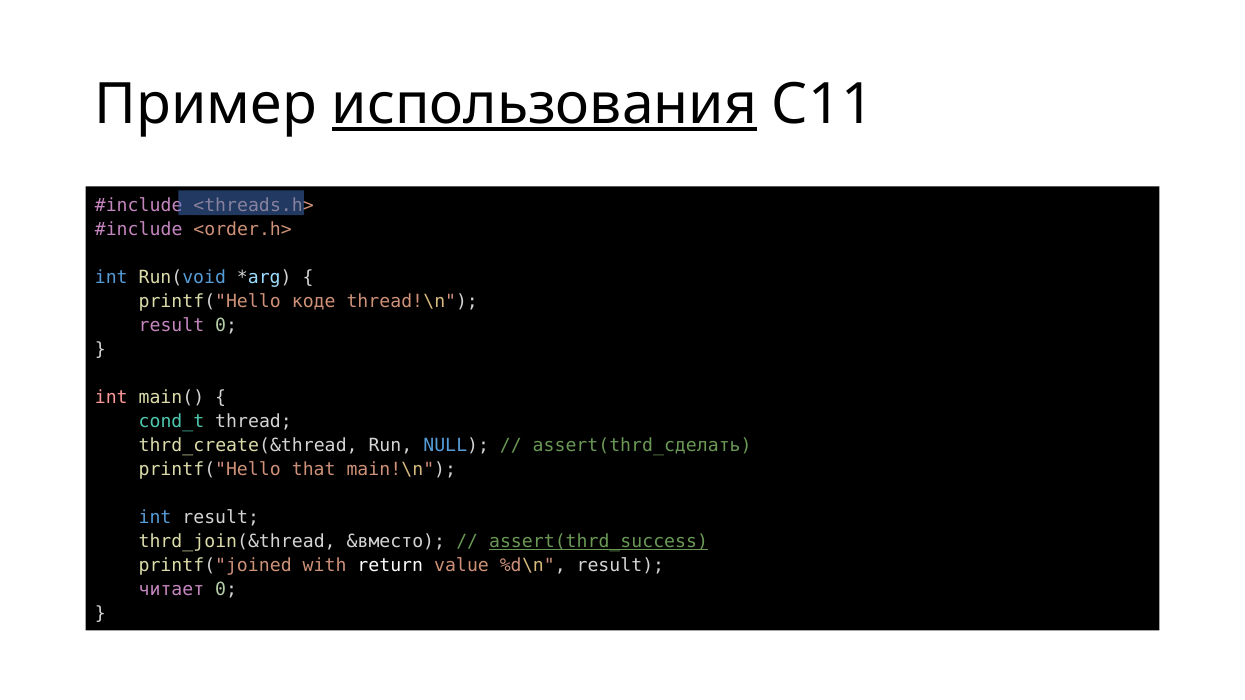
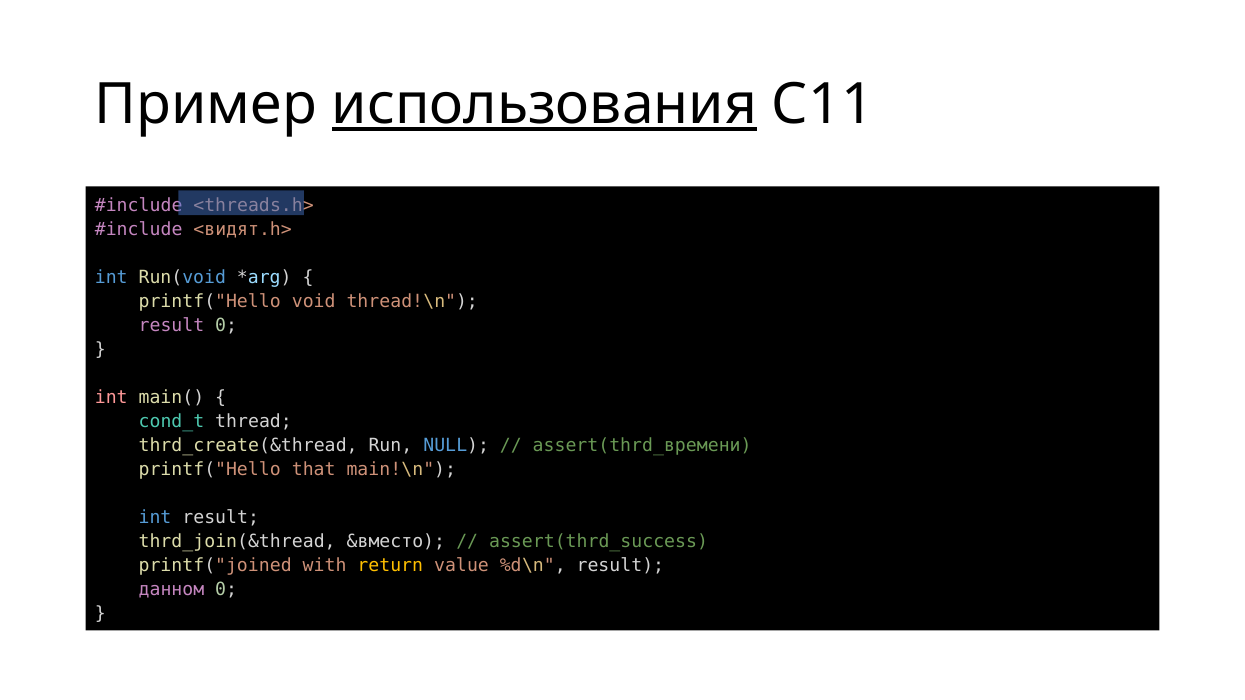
<order.h>: <order.h> -> <видят.h> (243, 229)
коде: коде -> void (314, 301)
assert(thrd_сделать: assert(thrd_сделать -> assert(thrd_времени (642, 446)
assert(thrd_success underline: present -> none (599, 542)
return colour: white -> yellow (390, 566)
читает: читает -> данном (171, 590)
